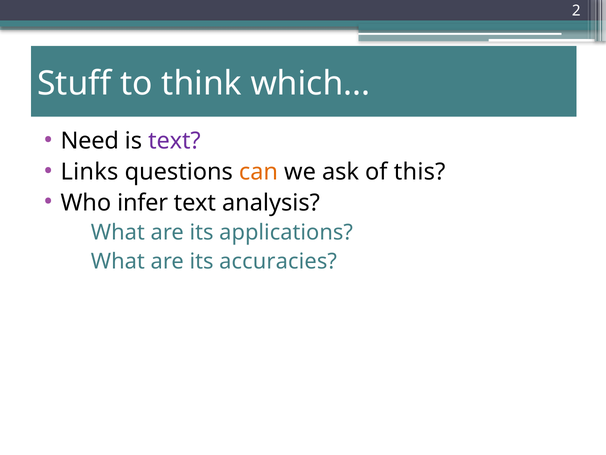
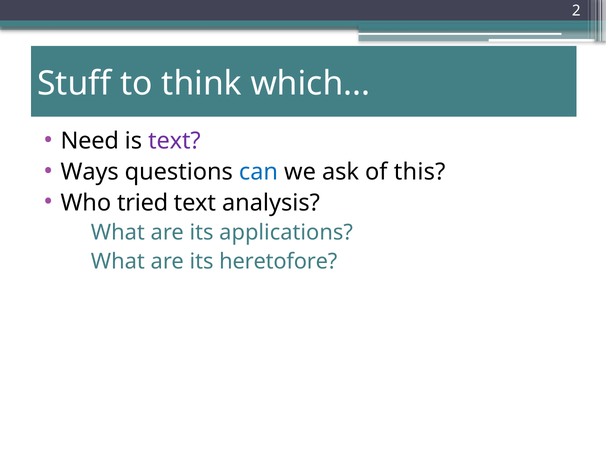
Links: Links -> Ways (90, 172)
can colour: orange -> blue (258, 172)
infer: infer -> tried (143, 203)
accuracies: accuracies -> heretofore (278, 261)
